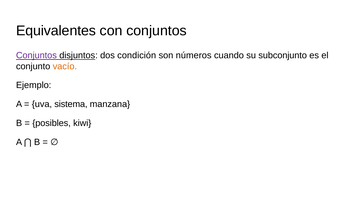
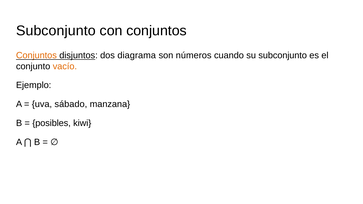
Equivalentes: Equivalentes -> Subconjunto (56, 31)
Conjuntos colour: purple -> orange (36, 55)
condición: condición -> diagrama (137, 55)
sistema: sistema -> sábado (71, 104)
